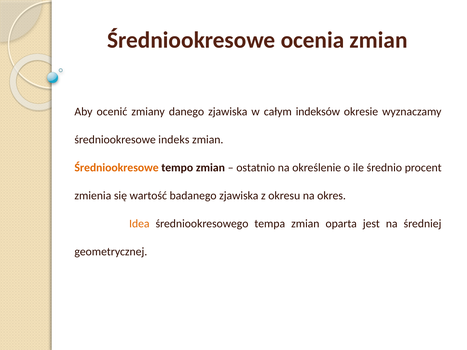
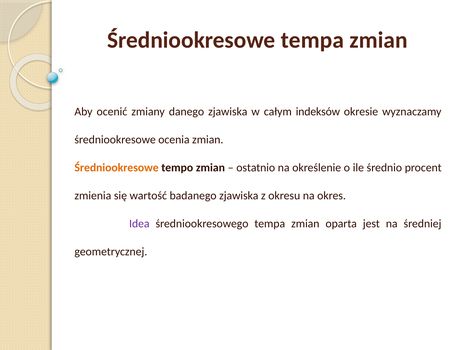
Średniookresowe ocenia: ocenia -> tempa (312, 40)
indeks: indeks -> ocenia (174, 140)
Idea colour: orange -> purple (139, 224)
